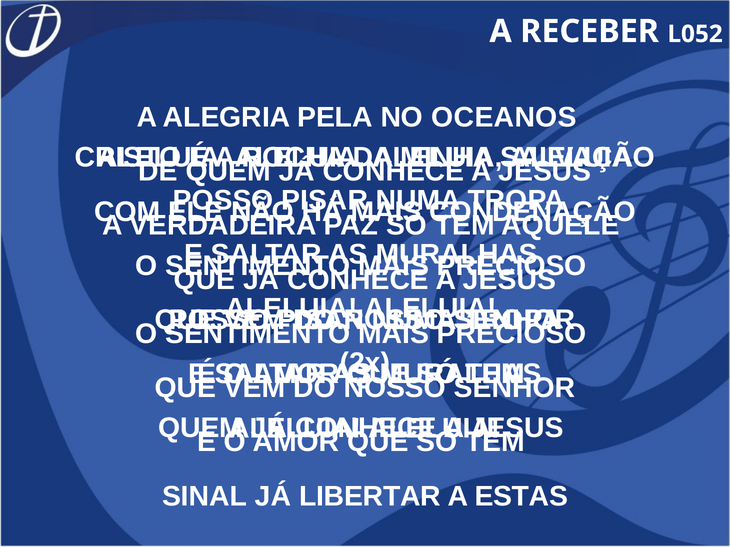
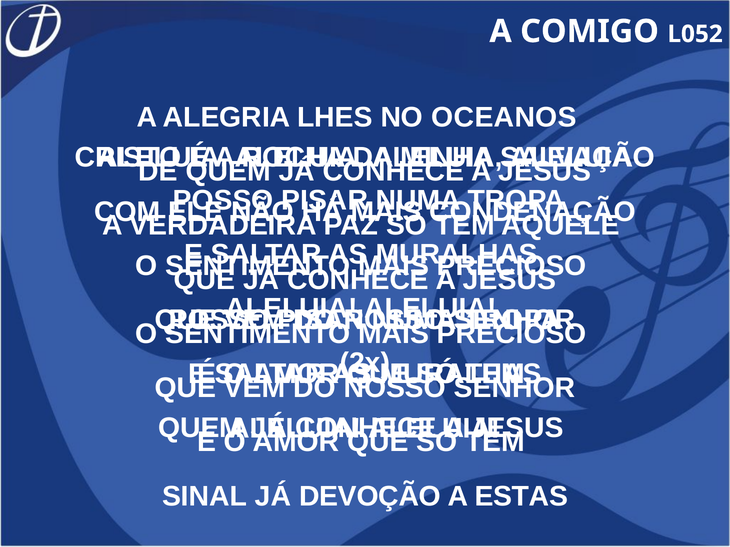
RECEBER: RECEBER -> COMIGO (590, 31)
PELA: PELA -> LHES (335, 117)
LIBERTAR: LIBERTAR -> DEVOÇÃO (370, 497)
